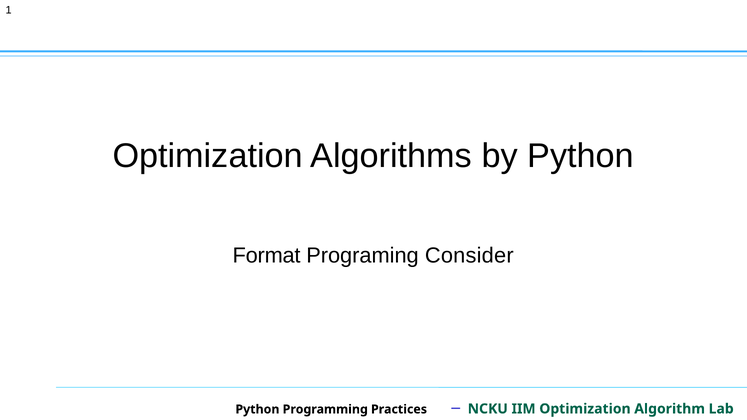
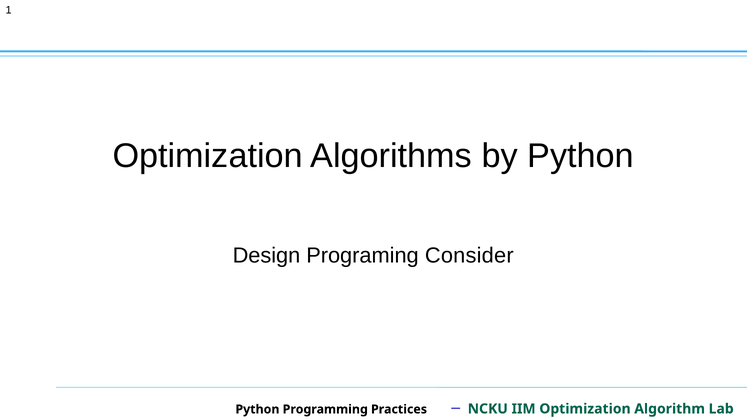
Format: Format -> Design (266, 256)
